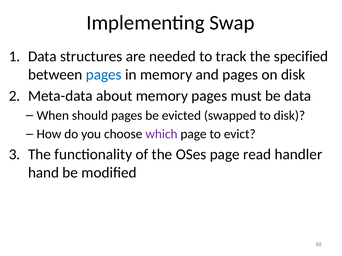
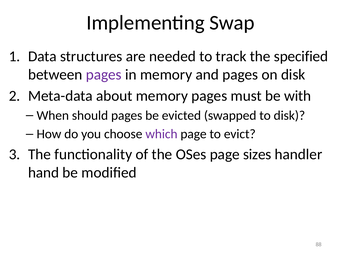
pages colour: blue -> purple (104, 75)
be data: data -> with (298, 96)
read: read -> sizes (257, 155)
